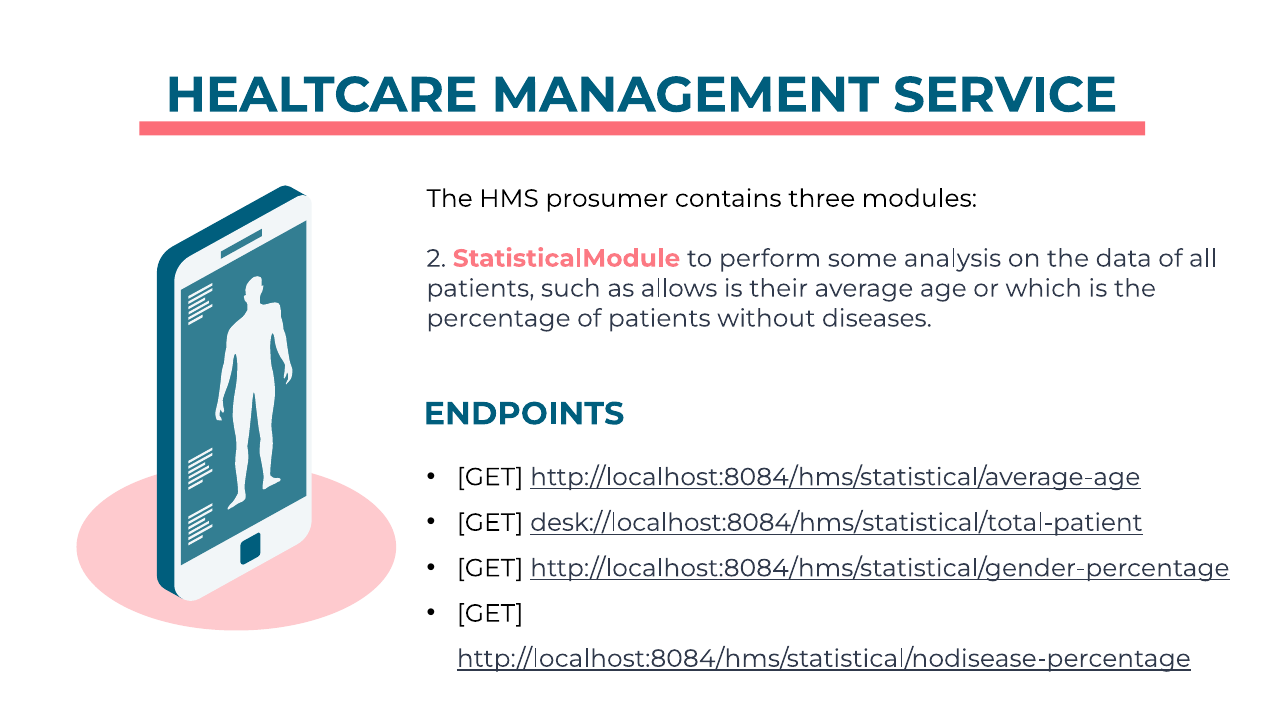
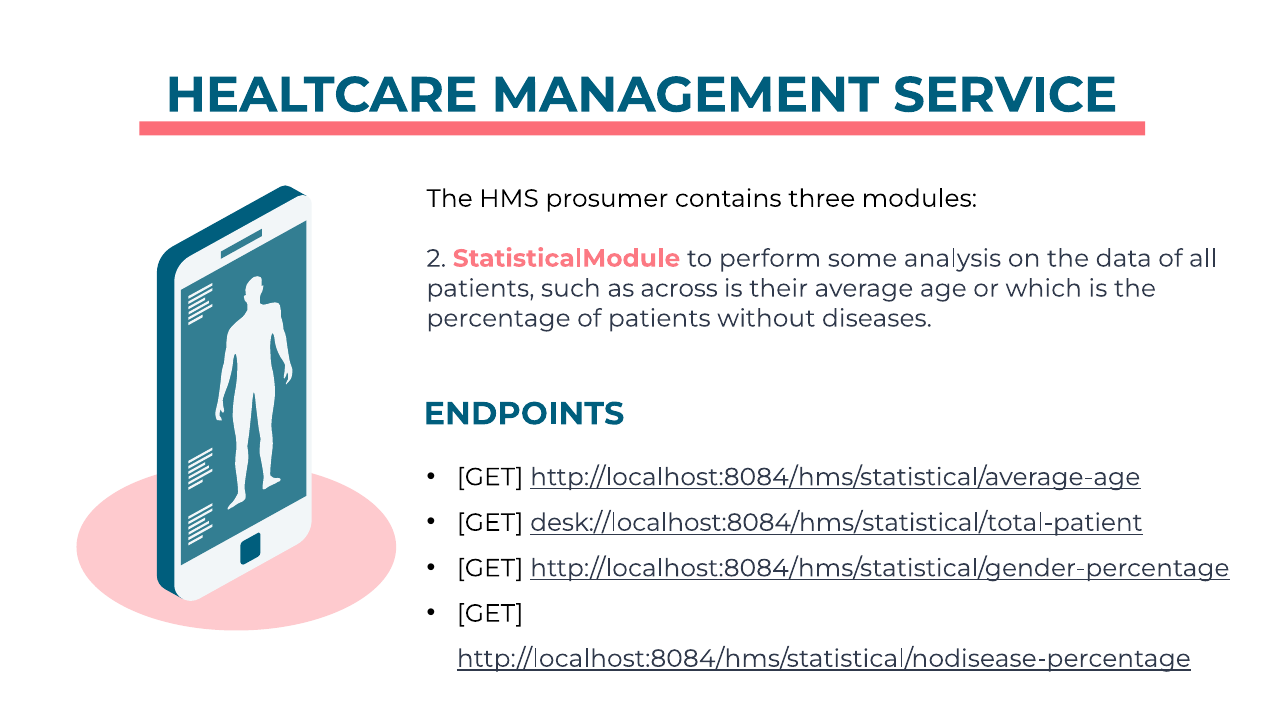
allows: allows -> across (679, 288)
